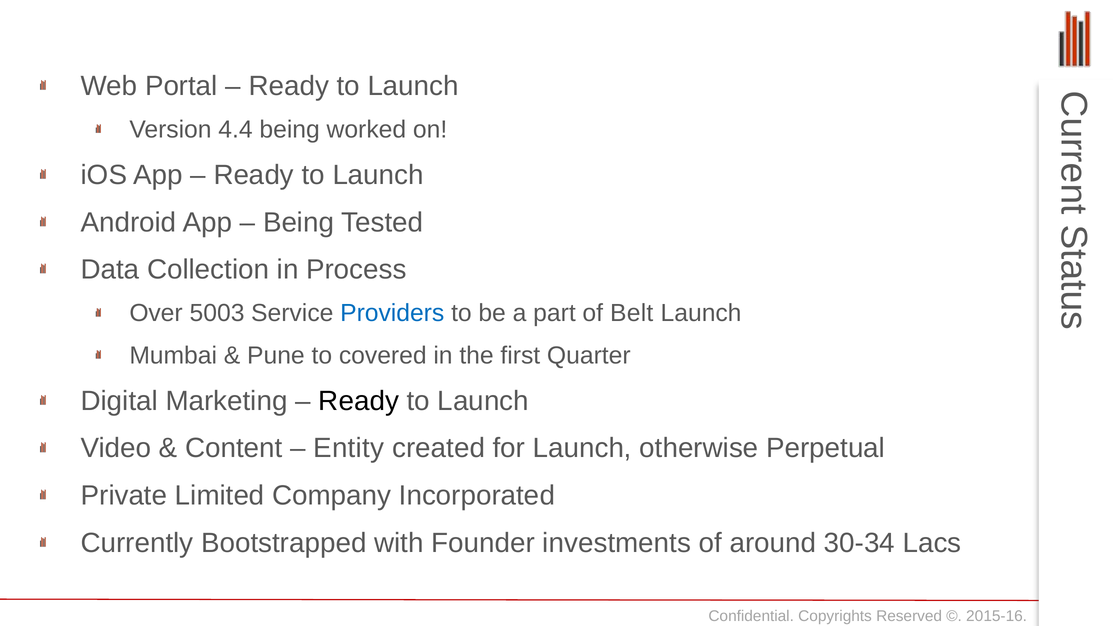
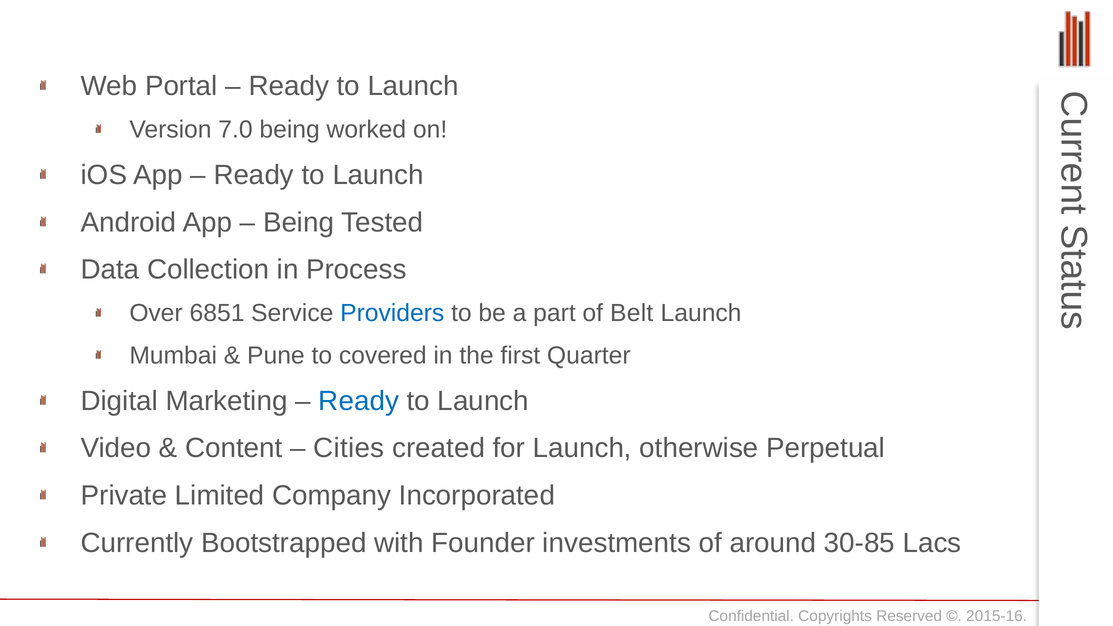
4.4: 4.4 -> 7.0 (236, 130)
5003: 5003 -> 6851 (217, 313)
Ready colour: black -> blue (359, 401)
Entity: Entity -> Cities (349, 448)
30-34: 30-34 -> 30-85 (859, 543)
